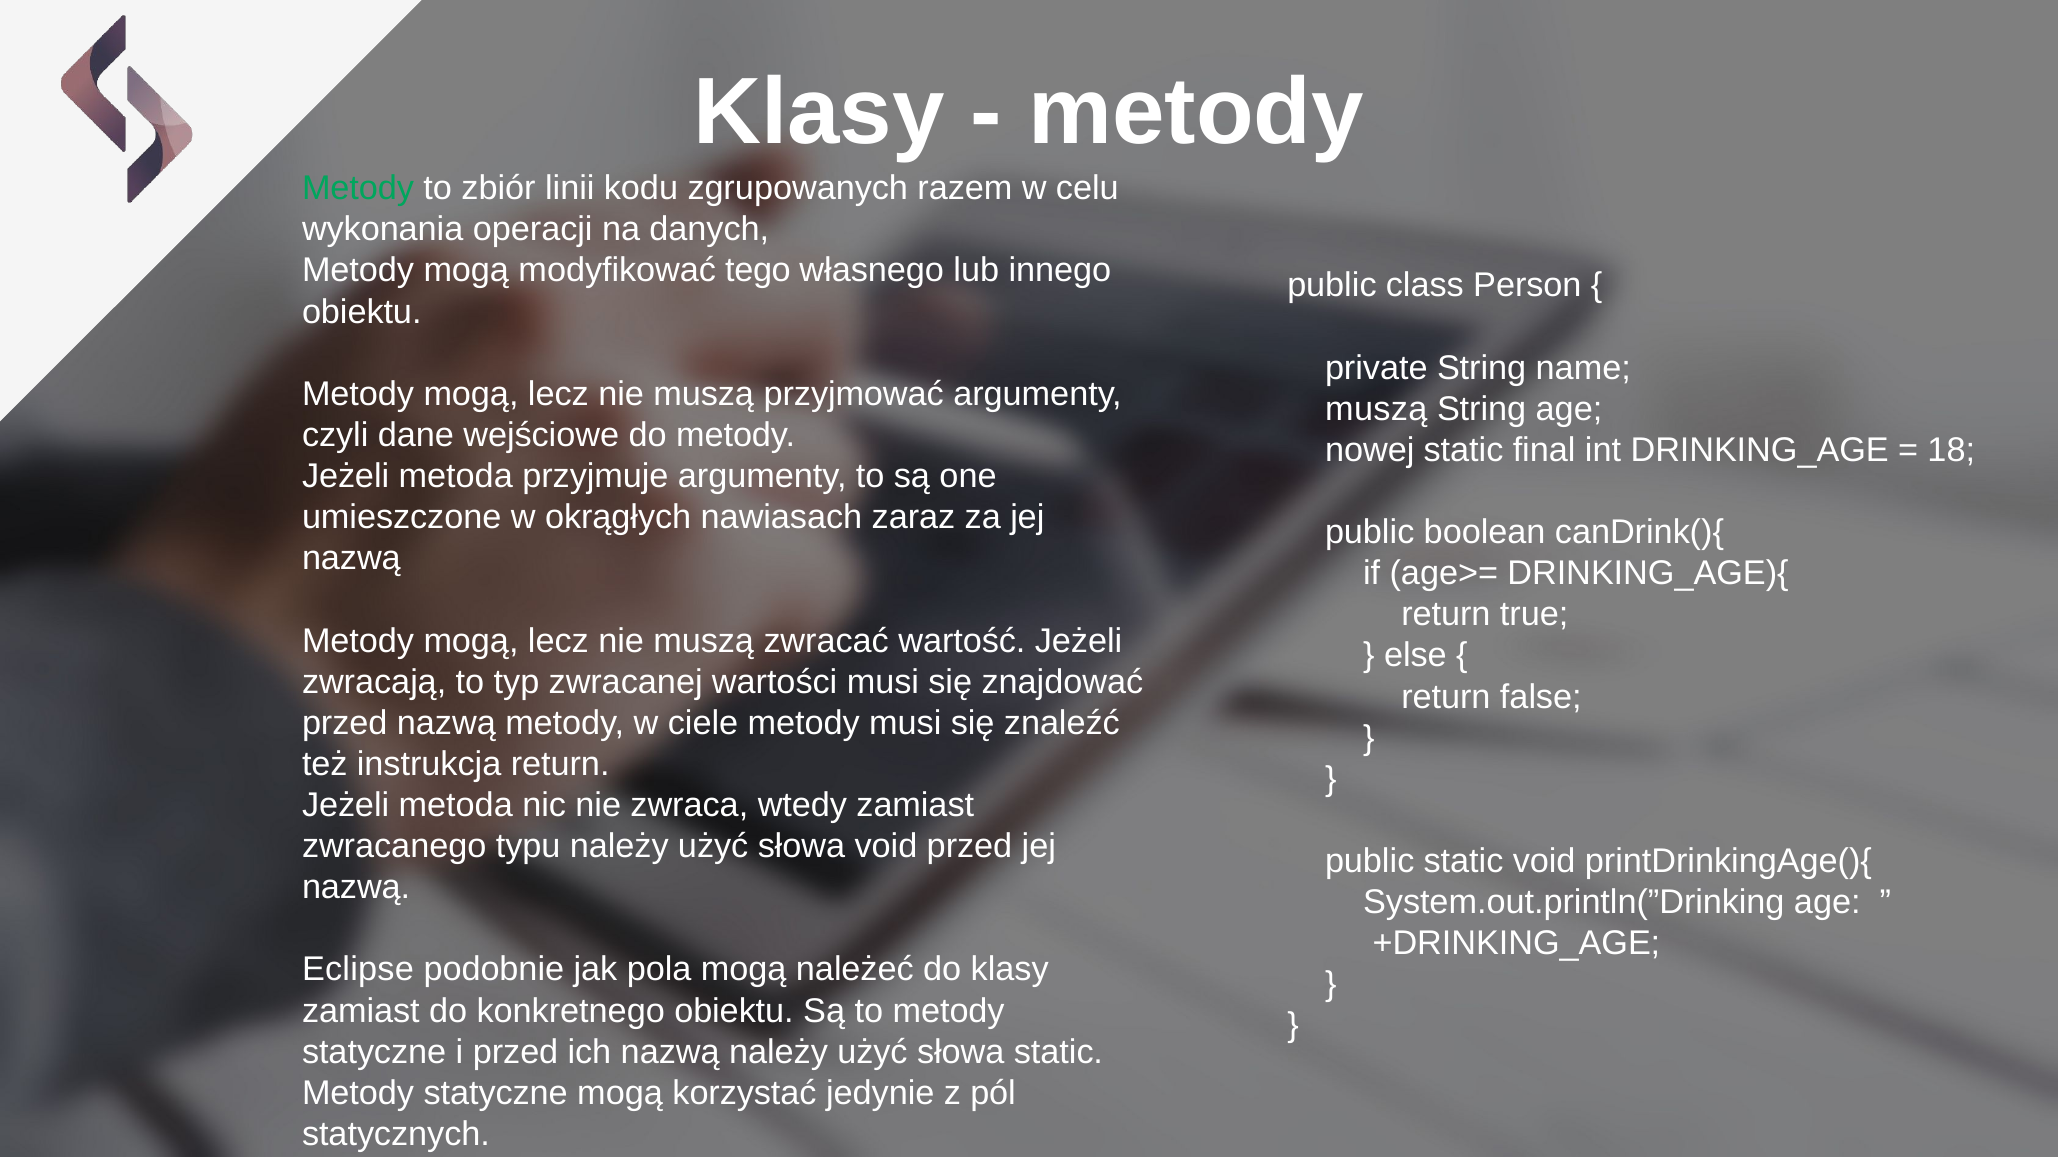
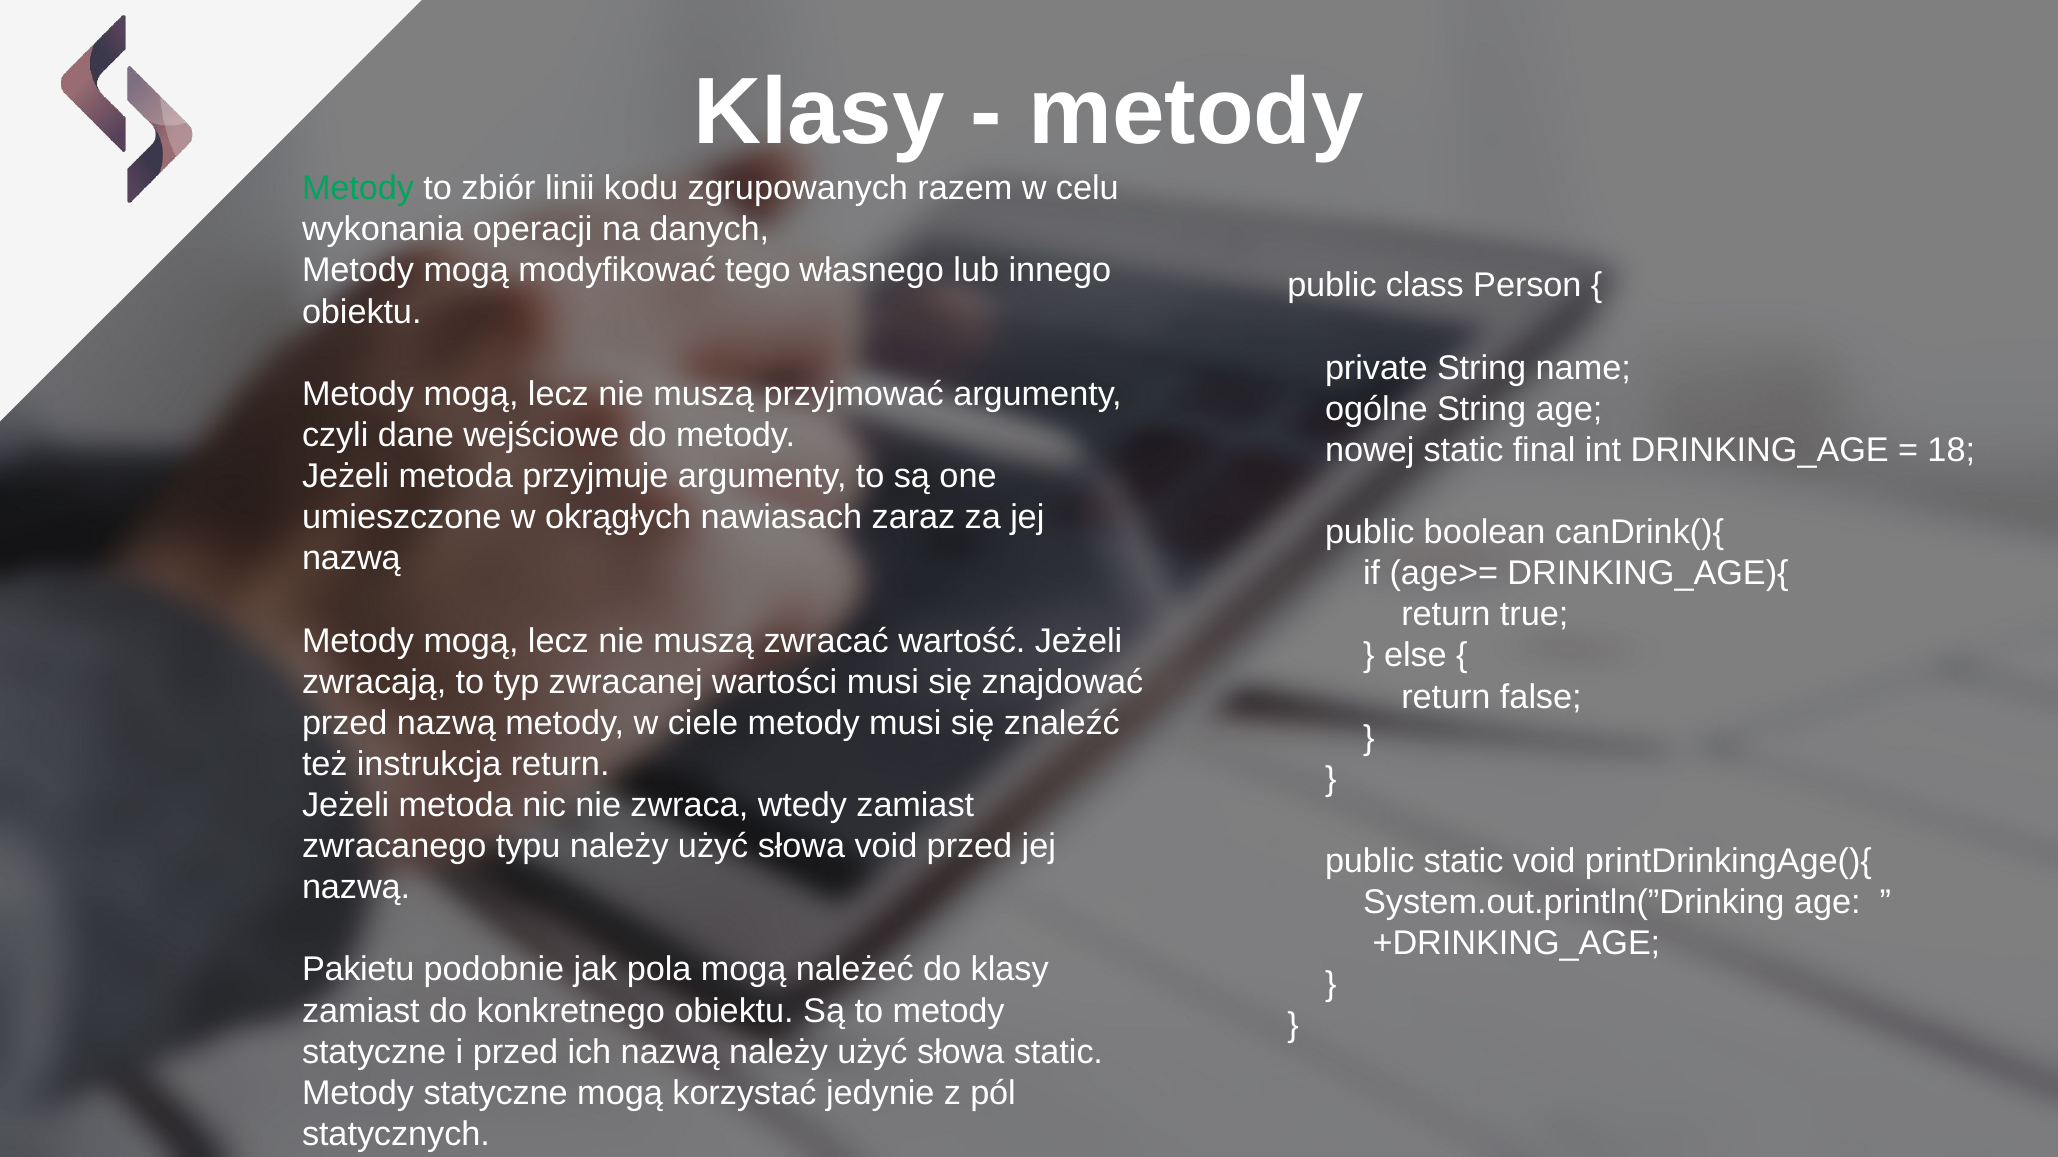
muszą: muszą -> ogólne (1376, 409)
Eclipse: Eclipse -> Pakietu (358, 970)
